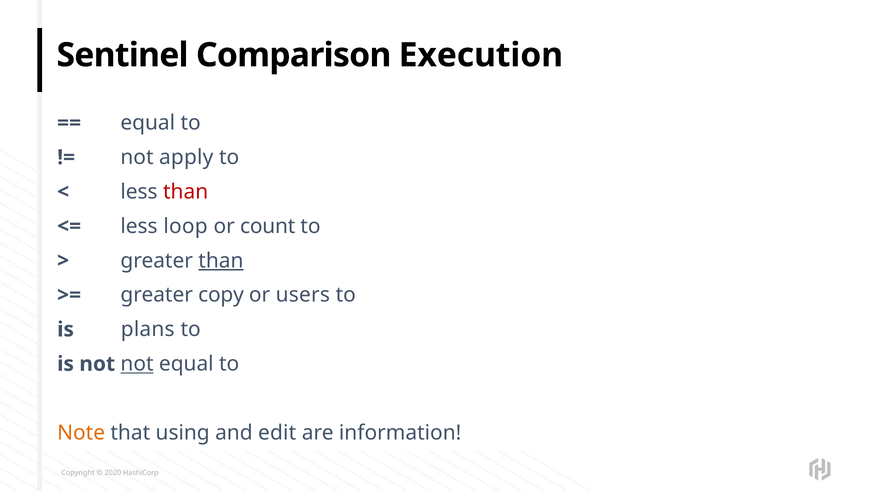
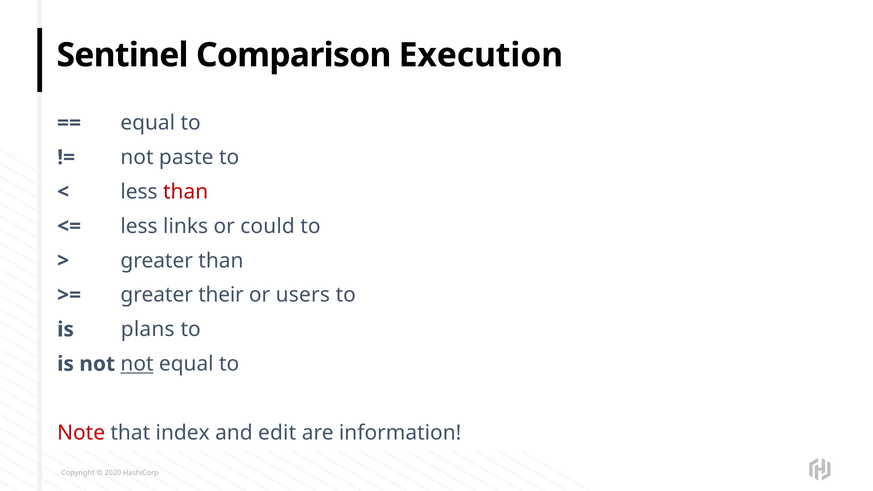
apply: apply -> paste (186, 157)
loop: loop -> links (186, 226)
count: count -> could (268, 226)
than underline: present -> none (221, 261)
copy: copy -> their (221, 295)
Note colour: orange -> red (81, 433)
using: using -> index (183, 433)
